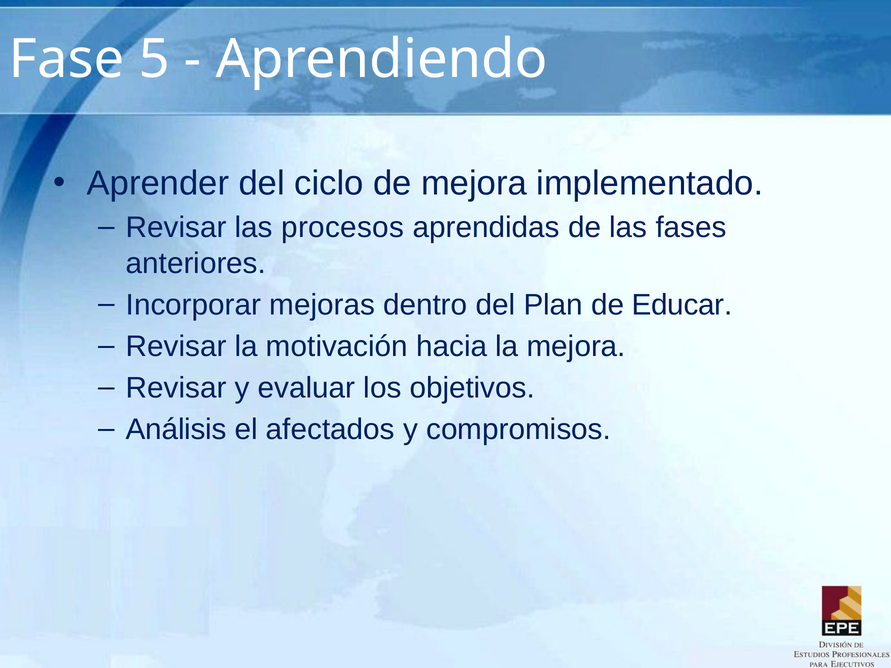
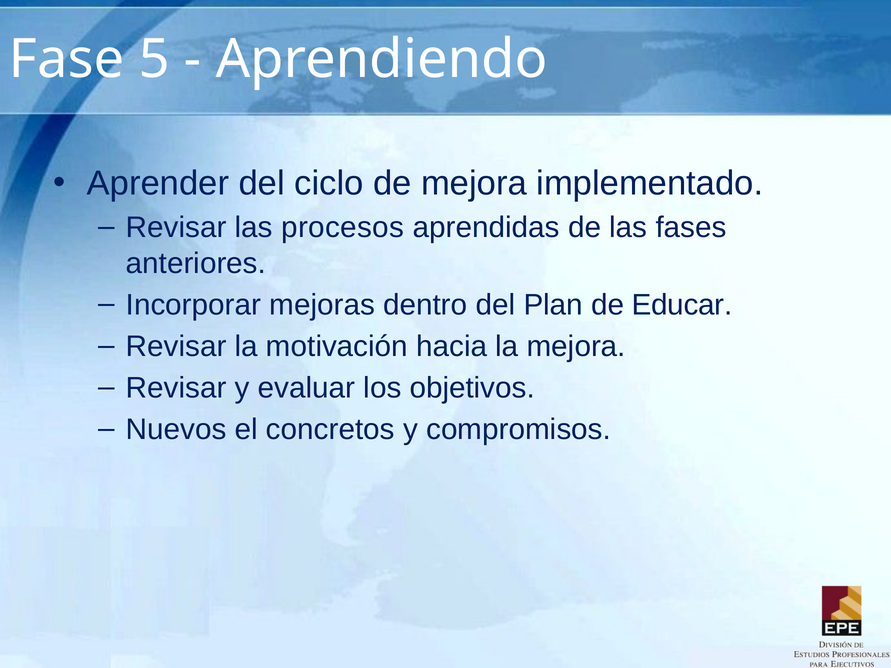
Análisis: Análisis -> Nuevos (176, 430)
afectados: afectados -> concretos (330, 430)
